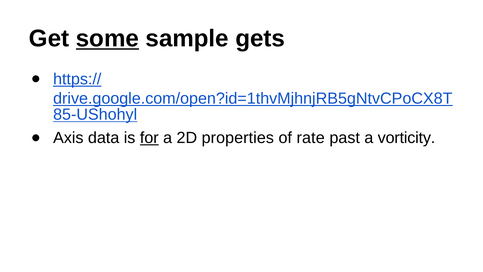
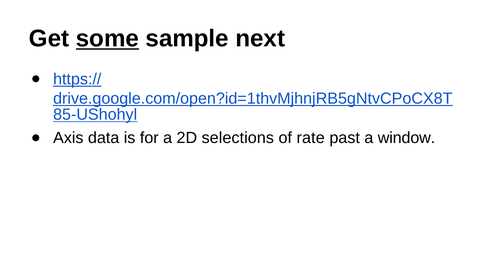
gets: gets -> next (260, 39)
for underline: present -> none (149, 138)
properties: properties -> selections (238, 138)
vorticity: vorticity -> window (406, 138)
